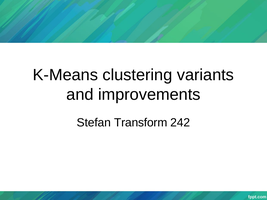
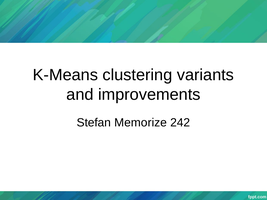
Transform: Transform -> Memorize (141, 123)
